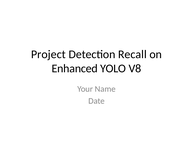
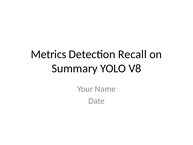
Project: Project -> Metrics (49, 54)
Enhanced: Enhanced -> Summary (75, 68)
